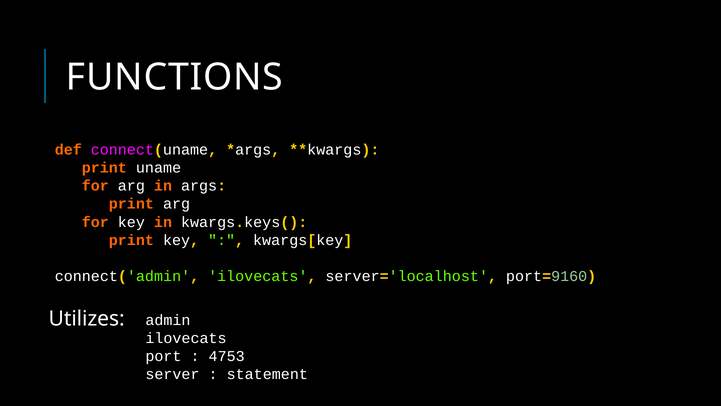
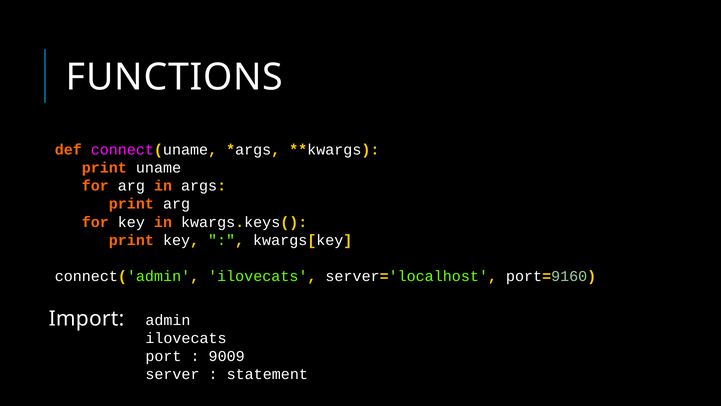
Utilizes: Utilizes -> Import (86, 318)
4753: 4753 -> 9009 (227, 356)
